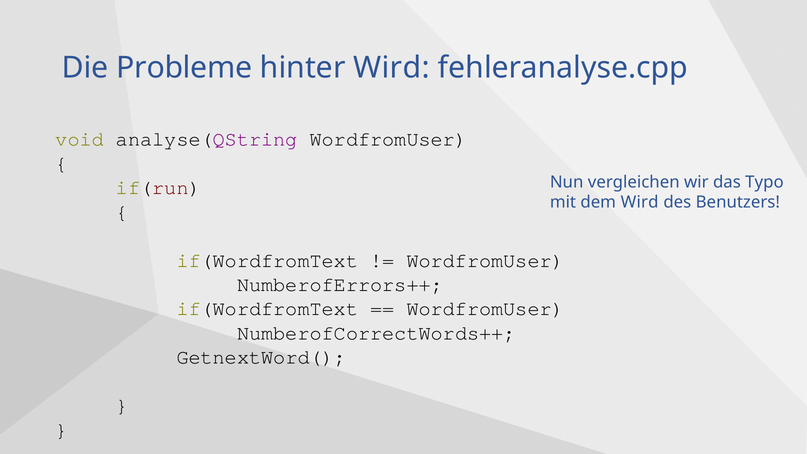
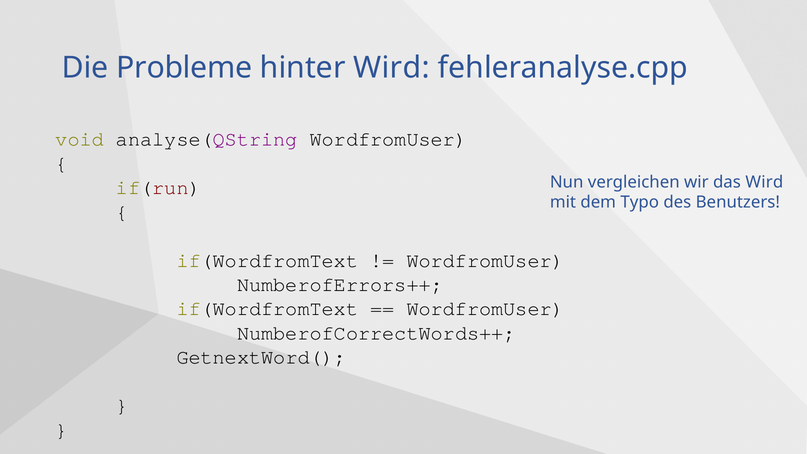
das Typo: Typo -> Wird (764, 182)
dem Wird: Wird -> Typo (640, 202)
